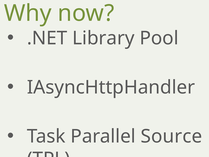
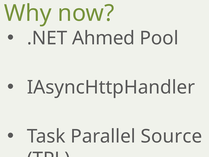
Library: Library -> Ahmed (103, 38)
